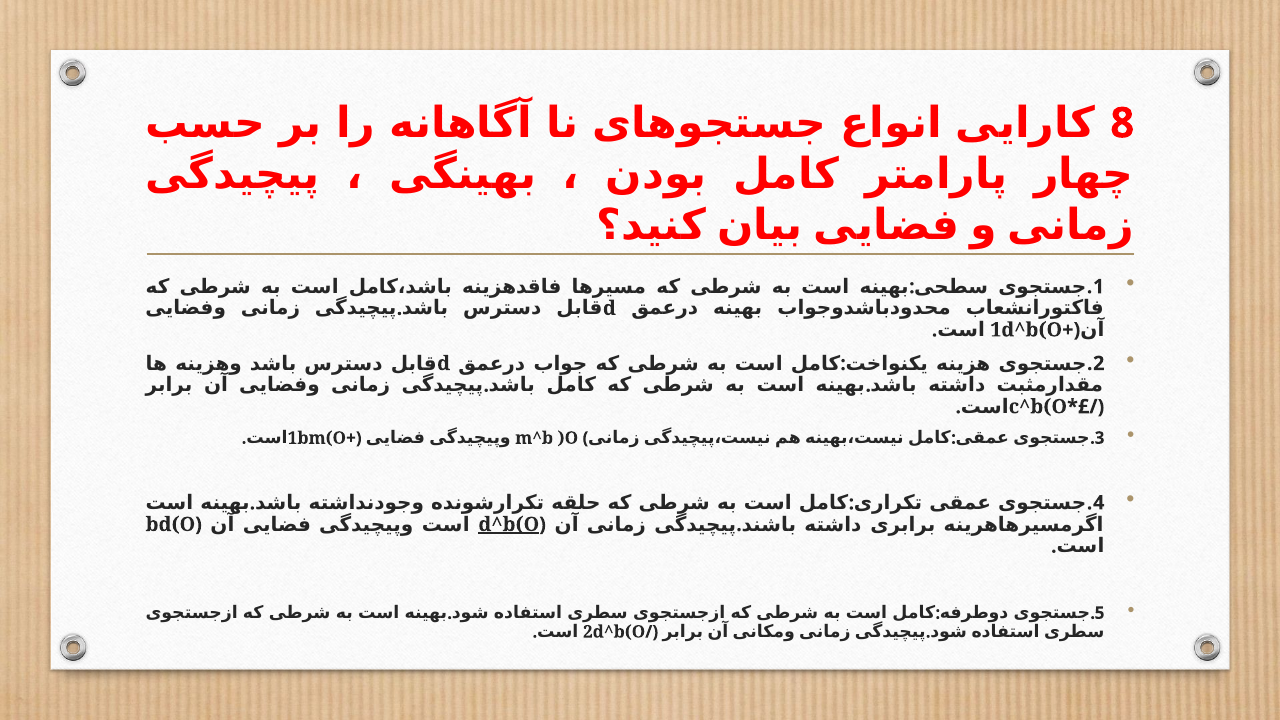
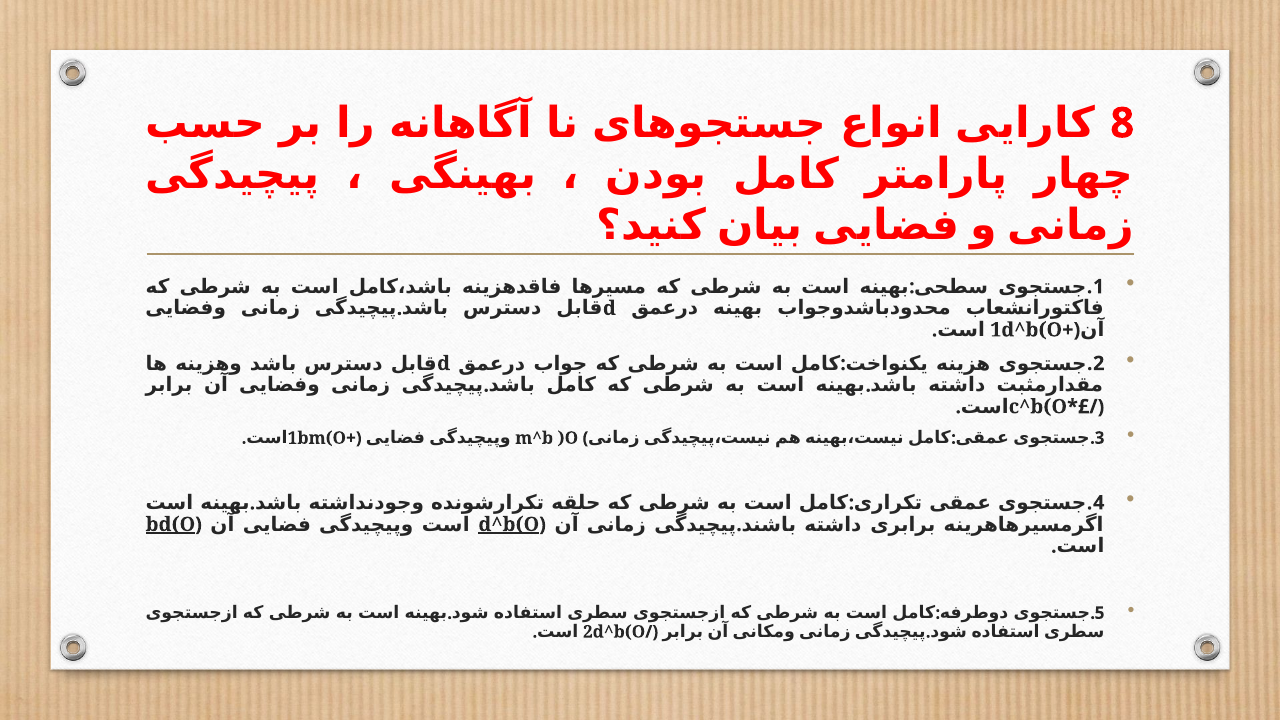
bd(O underline: none -> present (170, 524)
